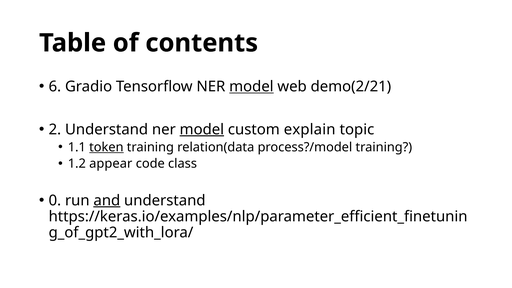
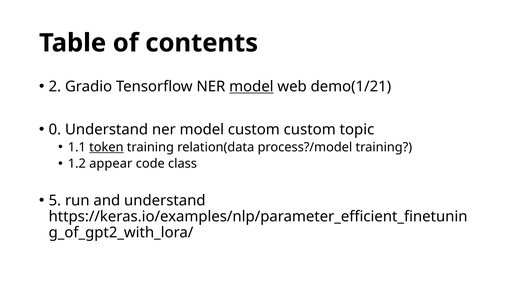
6: 6 -> 2 (55, 87)
demo(2/21: demo(2/21 -> demo(1/21 (351, 87)
2: 2 -> 0 (55, 130)
model underline: present -> none (202, 130)
custom explain: explain -> custom (310, 130)
0: 0 -> 5 (55, 200)
and underline: present -> none (107, 200)
